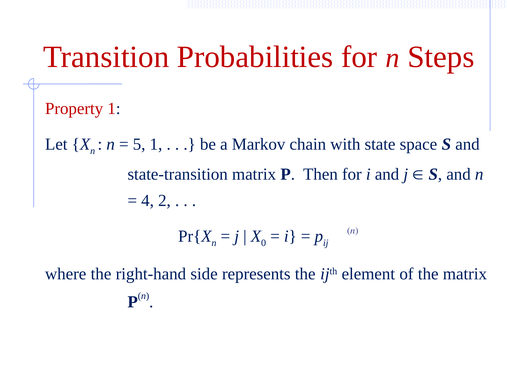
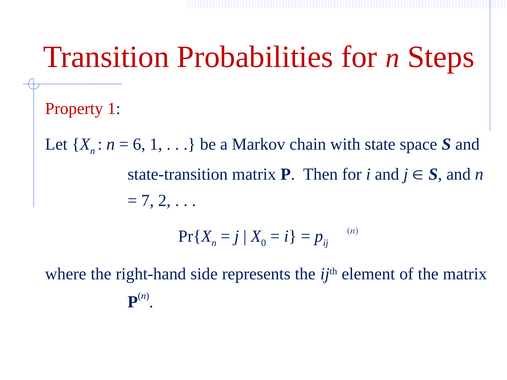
5: 5 -> 6 (139, 144)
4: 4 -> 7 (148, 201)
